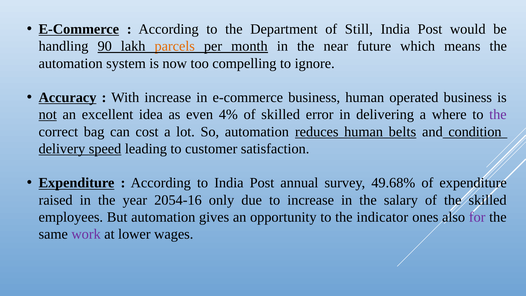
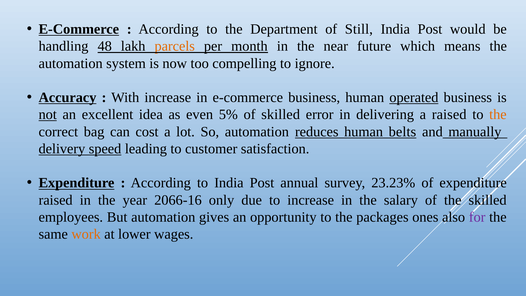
90: 90 -> 48 (105, 46)
operated underline: none -> present (414, 97)
4%: 4% -> 5% (228, 115)
a where: where -> raised (449, 115)
the colour: purple -> orange (498, 115)
condition: condition -> manually (475, 132)
49.68%: 49.68% -> 23.23% (393, 183)
2054-16: 2054-16 -> 2066-16 (178, 200)
indicator: indicator -> packages (382, 217)
work colour: purple -> orange (86, 234)
